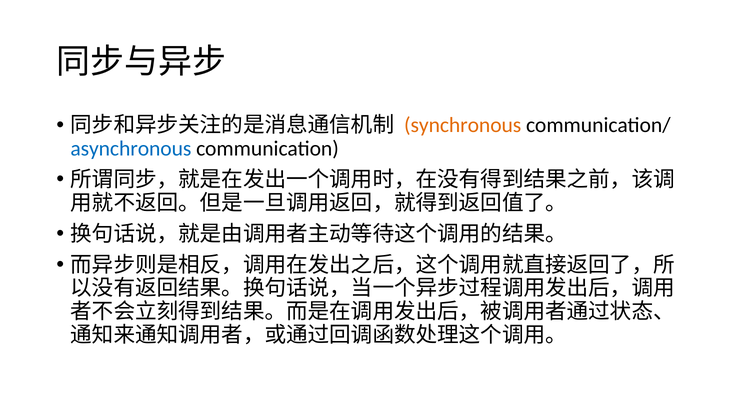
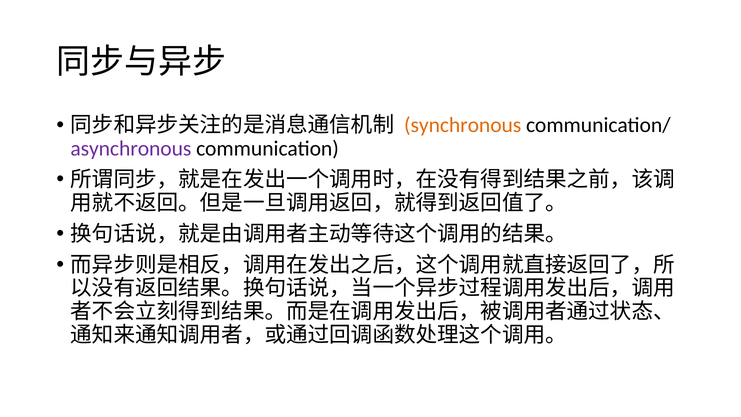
asynchronous colour: blue -> purple (131, 149)
